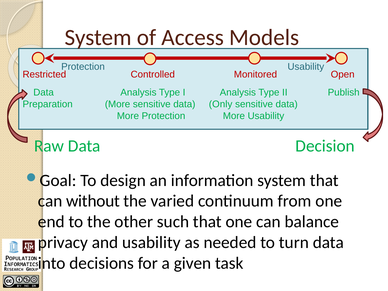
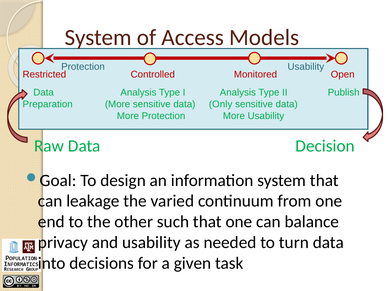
without: without -> leakage (93, 201)
